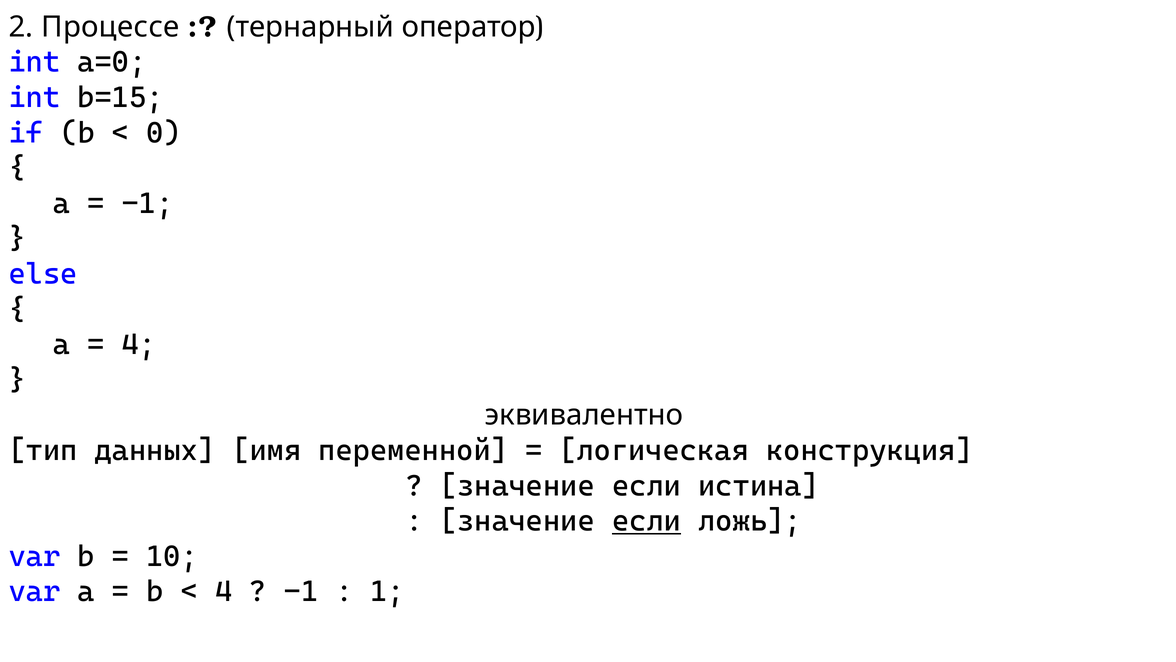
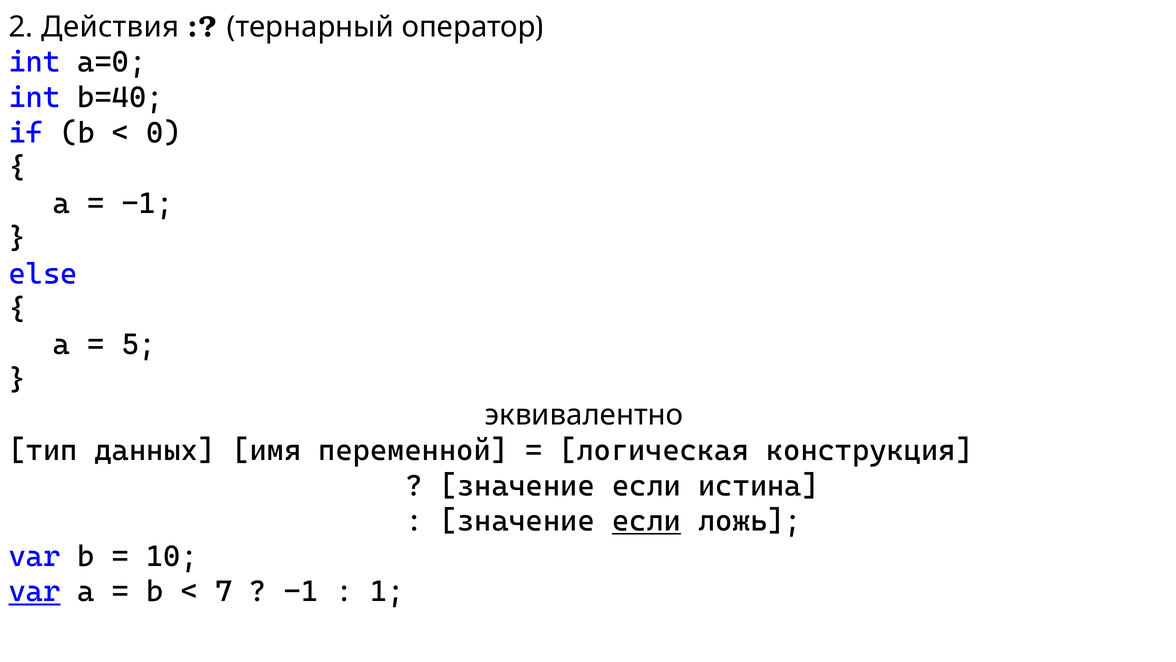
Процессе: Процессе -> Действия (110, 27)
b=15: b=15 -> b=40 (120, 97)
4: 4 -> 5 (139, 344)
var underline: none -> present (34, 591)
4: 4 -> 7 (224, 591)
